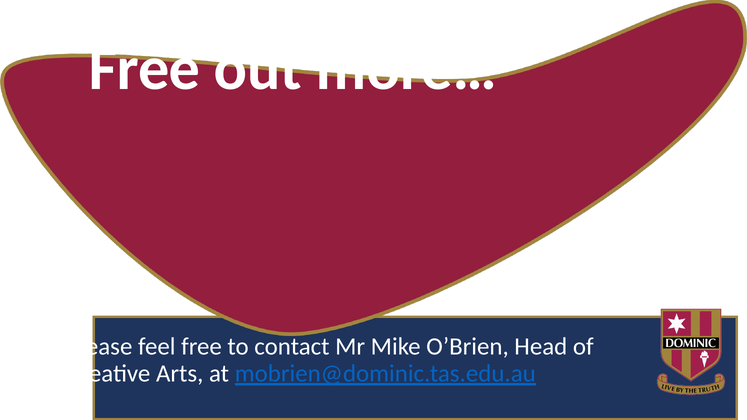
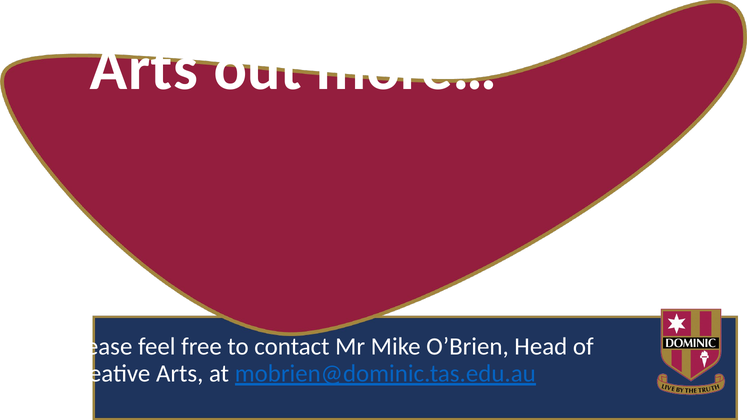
Free: Free -> Arts (144, 69)
